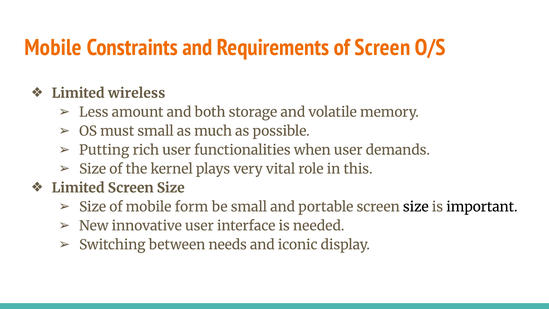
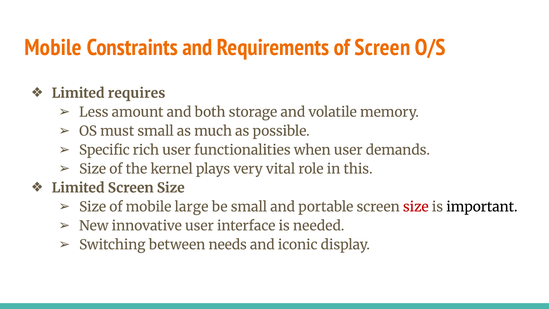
wireless: wireless -> requires (137, 93)
Putting: Putting -> Specific (104, 150)
form: form -> large (191, 207)
size colour: black -> red (416, 207)
